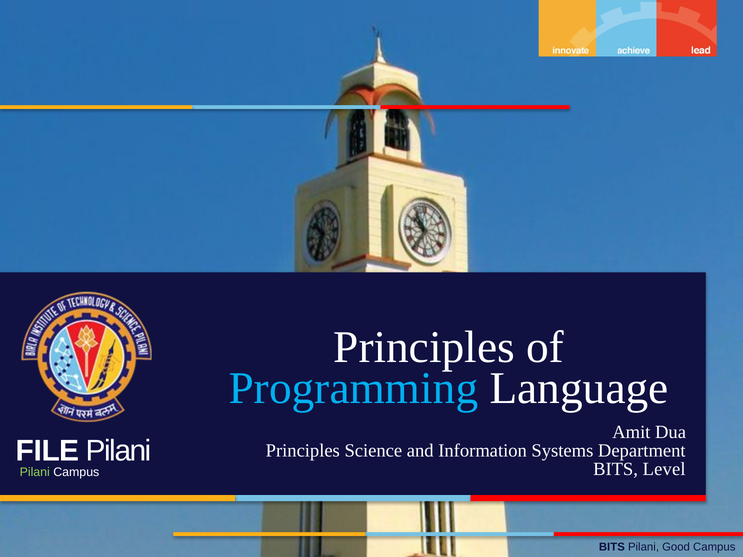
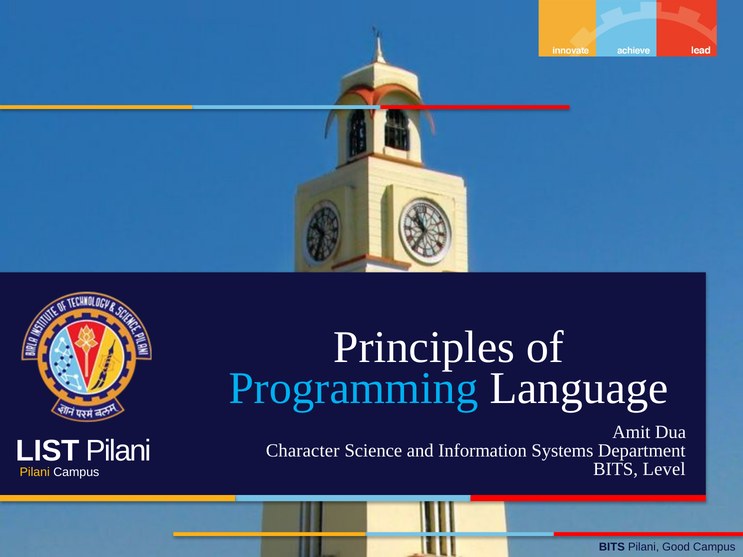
FILE: FILE -> LIST (47, 451)
Principles: Principles -> Character (303, 451)
Pilani colour: light green -> yellow (35, 472)
